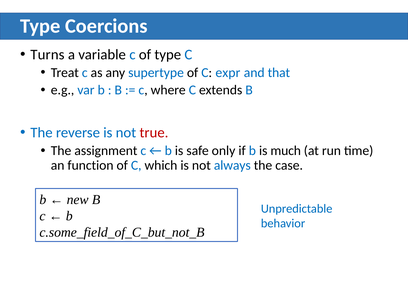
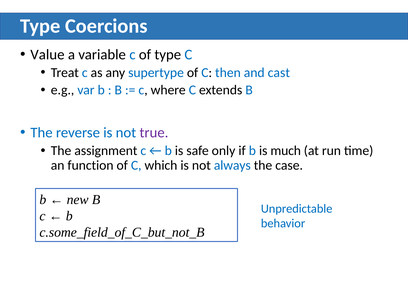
Turns: Turns -> Value (47, 54)
expr: expr -> then (228, 73)
that: that -> cast (279, 73)
true colour: red -> purple (154, 133)
